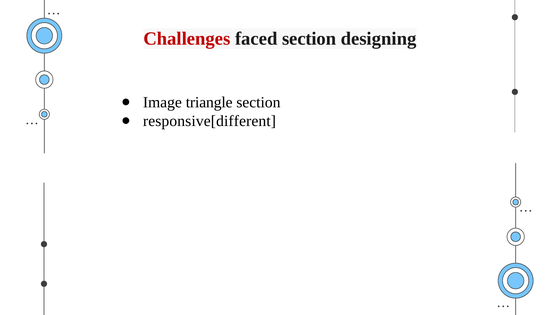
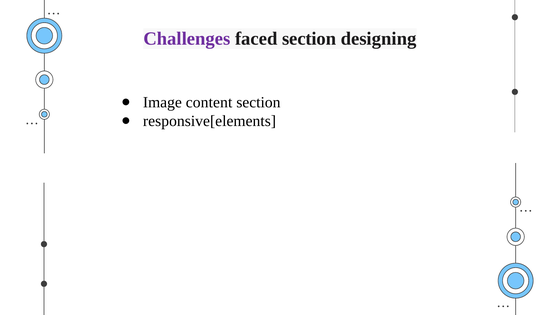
Challenges colour: red -> purple (187, 39)
triangle: triangle -> content (209, 102)
responsive[different: responsive[different -> responsive[elements (210, 121)
